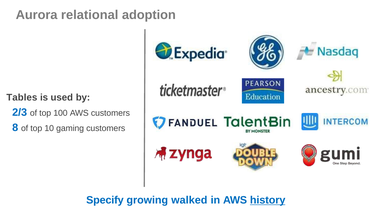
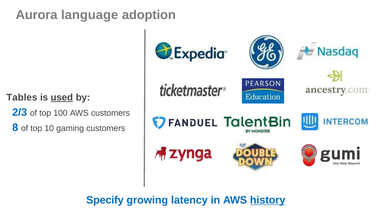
relational: relational -> language (90, 15)
used underline: none -> present (62, 98)
walked: walked -> latency (189, 200)
